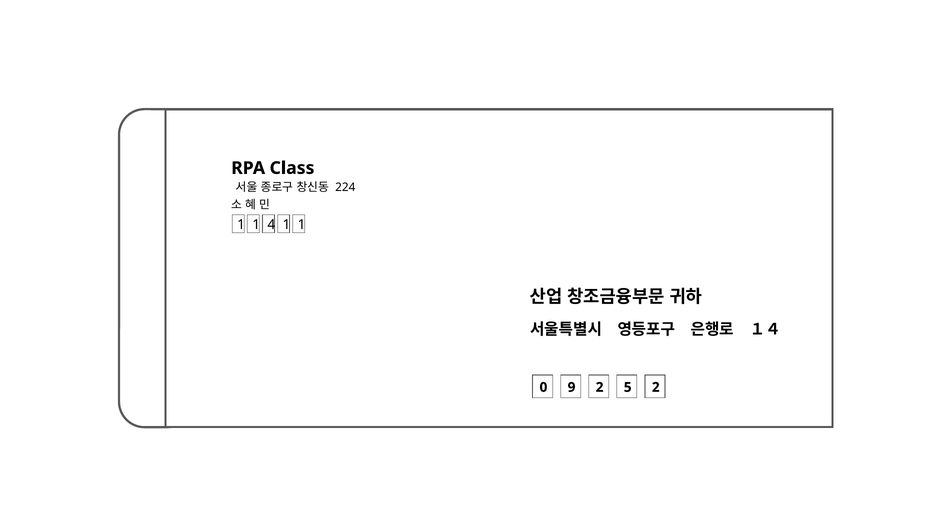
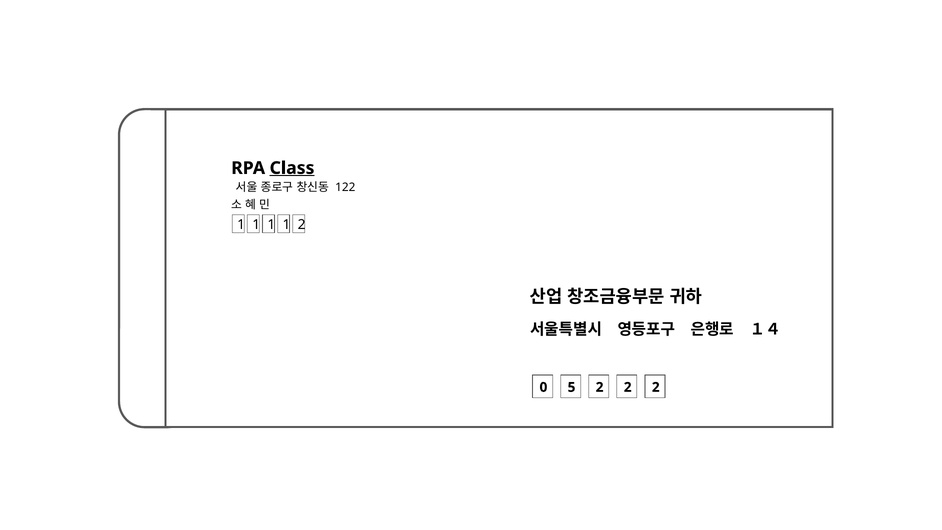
Class underline: none -> present (292, 168)
224: 224 -> 122 (345, 187)
4: 4 -> 1 (271, 225)
1: 1 -> 2 (302, 225)
9: 9 -> 5 (572, 387)
5: 5 -> 2 (628, 387)
